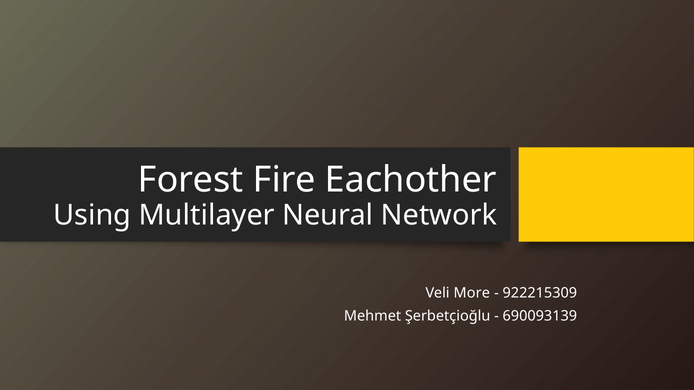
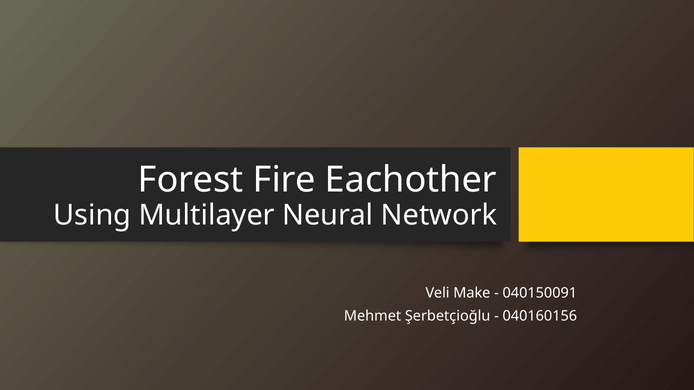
More: More -> Make (472, 293)
922215309: 922215309 -> 040150091 (540, 293)
690093139: 690093139 -> 040160156 (540, 316)
